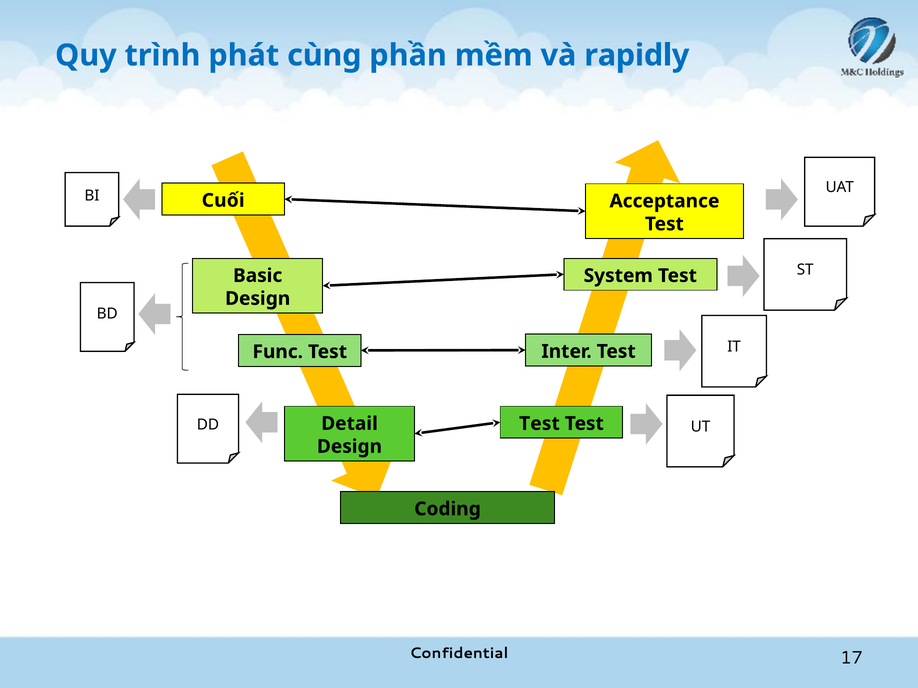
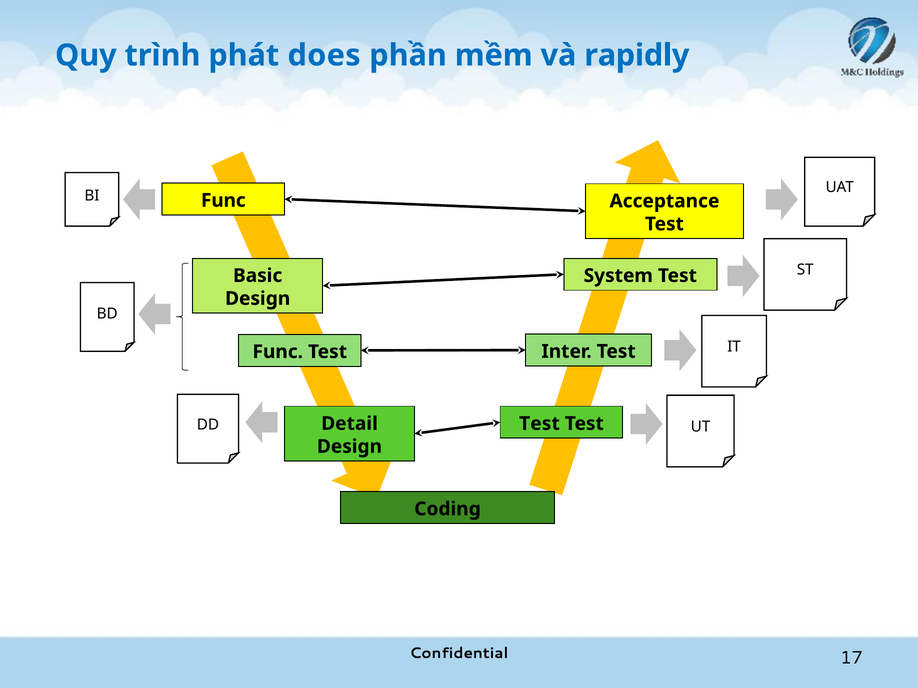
cùng: cùng -> does (324, 55)
Cuối: Cuối -> Func (223, 201)
